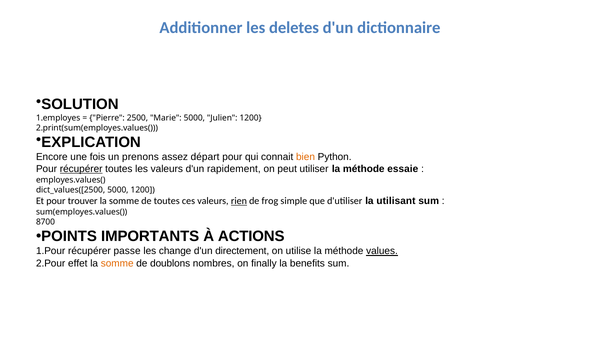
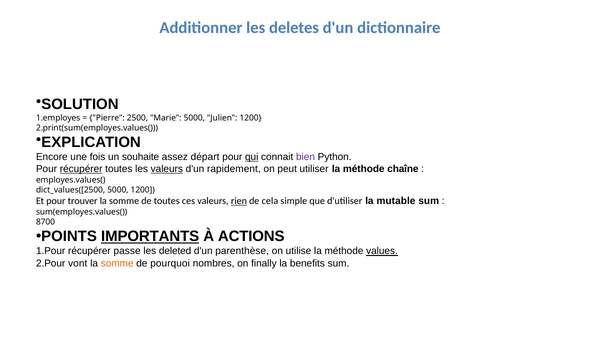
prenons: prenons -> souhaite (141, 157)
qui underline: none -> present (252, 157)
bien colour: orange -> purple (306, 157)
valeurs underline: none -> present (167, 169)
essaie: essaie -> chaîne (403, 169)
frog: frog -> cela (270, 201)
utilisant: utilisant -> mutable (396, 201)
IMPORTANTS underline: none -> present (150, 236)
change: change -> deleted (175, 251)
directement: directement -> parenthèse (242, 251)
effet: effet -> vont (78, 263)
doublons: doublons -> pourquoi (170, 263)
